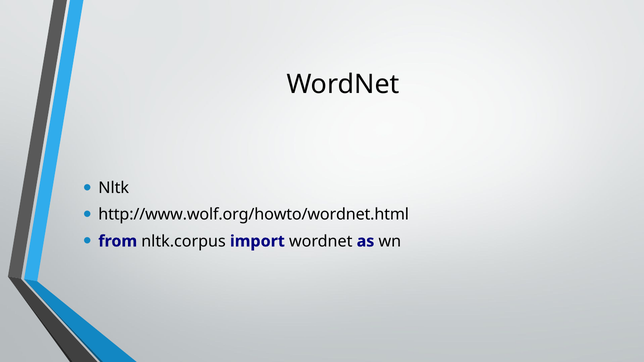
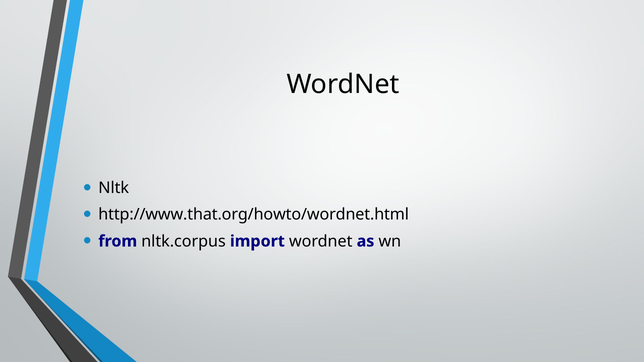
http://www.wolf.org/howto/wordnet.html: http://www.wolf.org/howto/wordnet.html -> http://www.that.org/howto/wordnet.html (254, 215)
